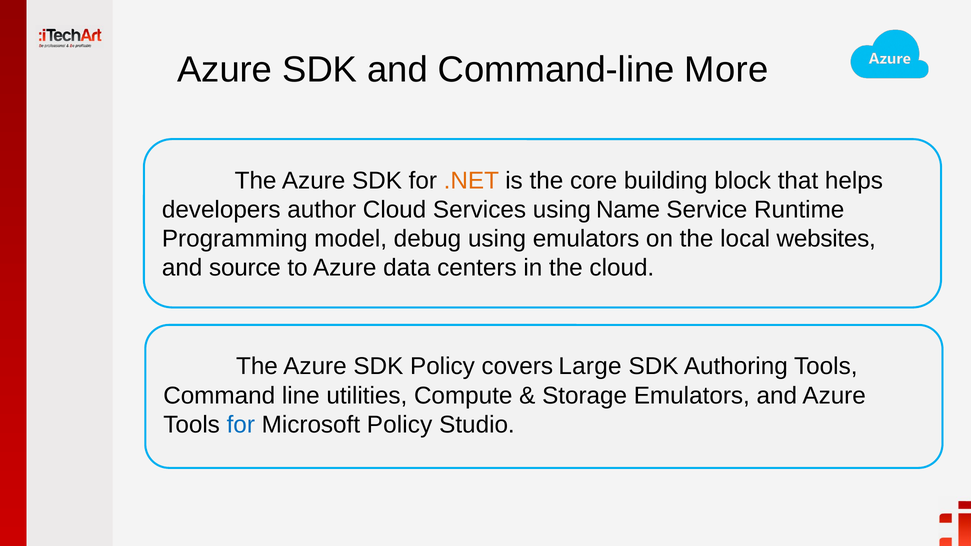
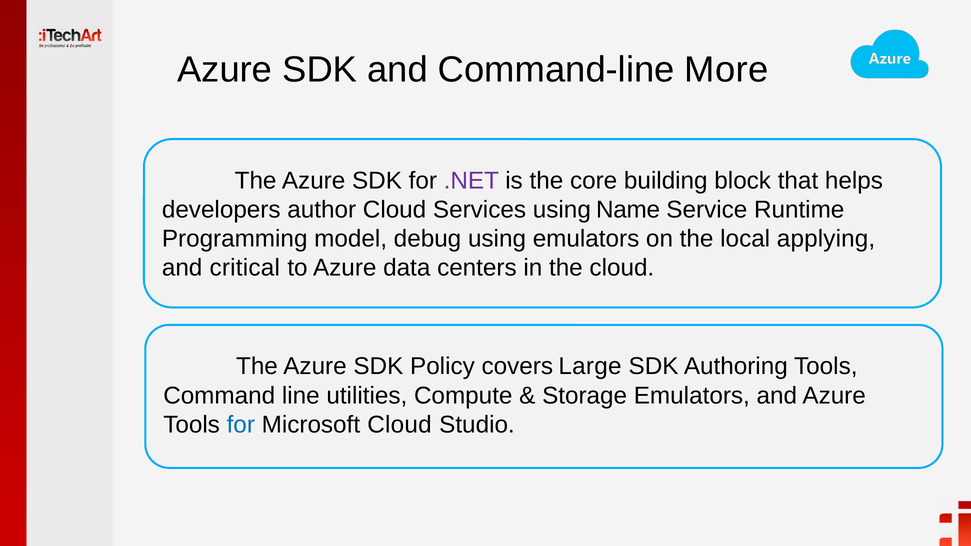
.NET colour: orange -> purple (471, 181)
websites: websites -> applying (826, 239)
source: source -> critical (245, 268)
Microsoft Policy: Policy -> Cloud (400, 425)
